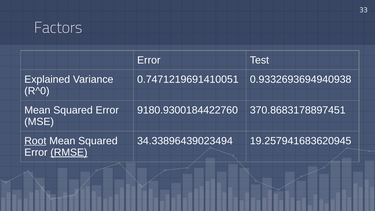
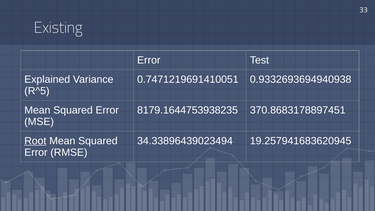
Factors: Factors -> Existing (58, 28)
R^0: R^0 -> R^5 (37, 91)
9180.9300184422760: 9180.9300184422760 -> 8179.1644753938235 (188, 110)
RMSE underline: present -> none (69, 152)
